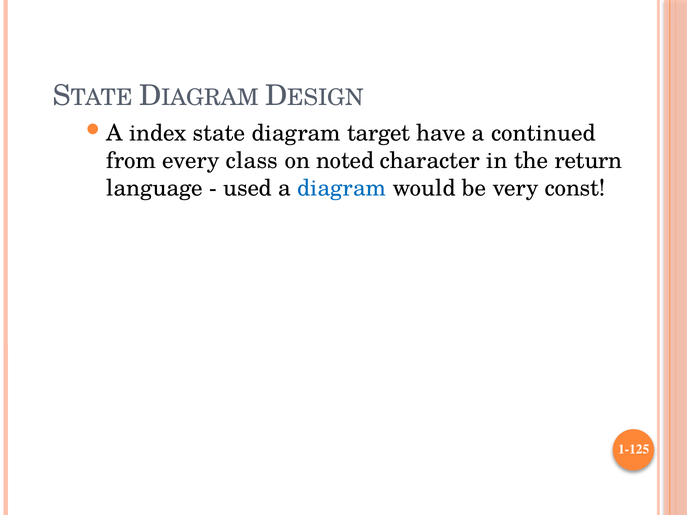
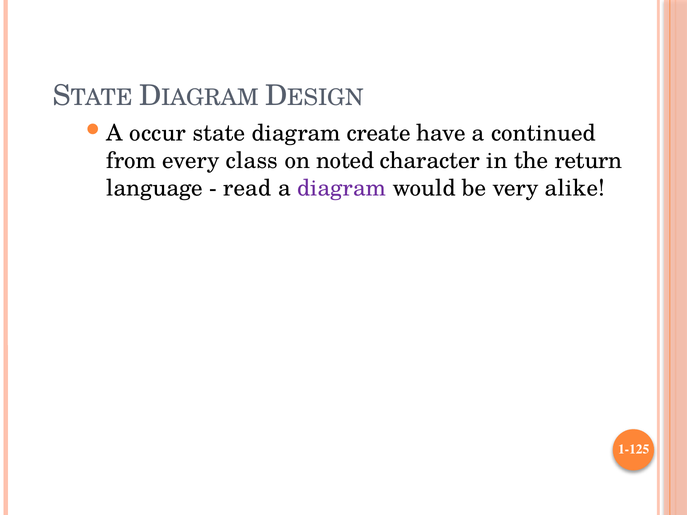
index: index -> occur (158, 133)
target: target -> create (379, 133)
used: used -> read (247, 188)
diagram colour: blue -> purple (342, 188)
const: const -> alike (575, 188)
